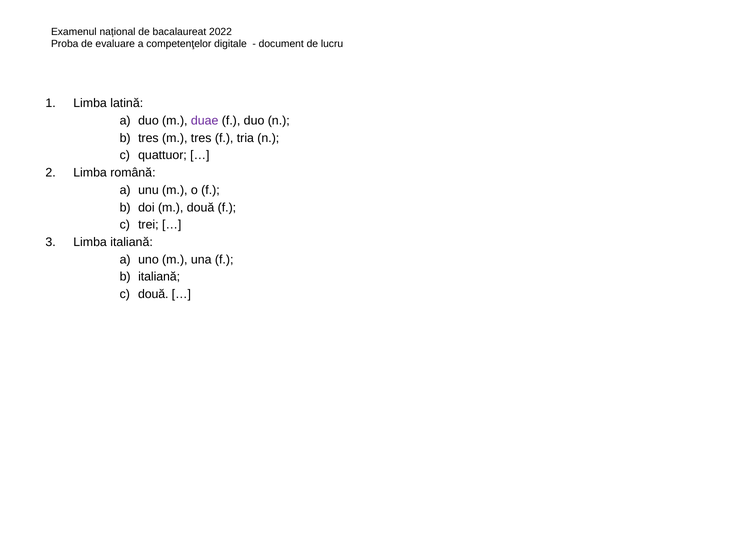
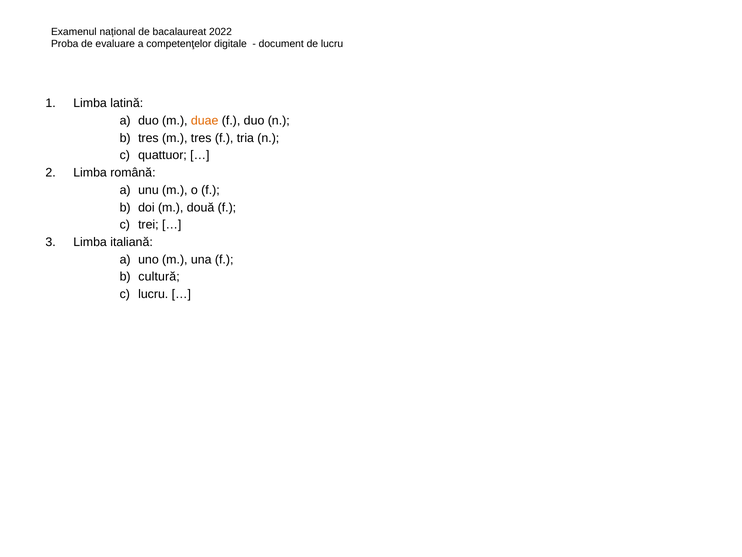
duae colour: purple -> orange (205, 121)
italiană: italiană -> cultură (159, 277)
două: două -> lucru (153, 294)
